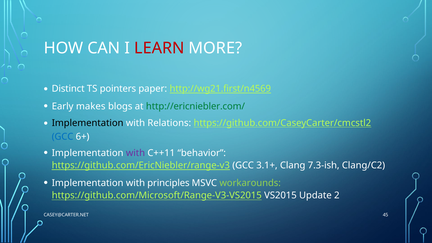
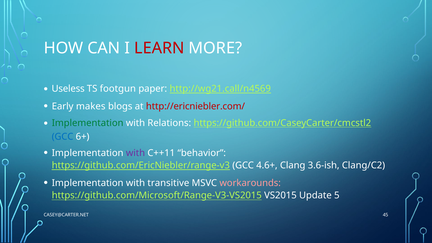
Distinct: Distinct -> Useless (68, 89)
pointers: pointers -> footgun (118, 89)
http://wg21.first/n4569: http://wg21.first/n4569 -> http://wg21.call/n4569 (220, 89)
http://ericniebler.com/ colour: green -> red (195, 106)
Implementation colour: black -> green (88, 123)
3.1+: 3.1+ -> 4.6+ (267, 165)
7.3-ish: 7.3-ish -> 3.6-ish (324, 165)
principles: principles -> transitive (168, 183)
workarounds colour: light green -> pink (250, 183)
2: 2 -> 5 (337, 195)
